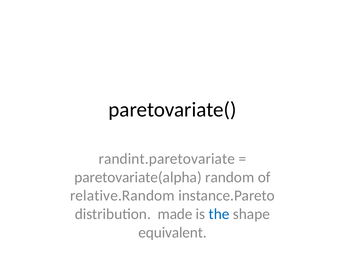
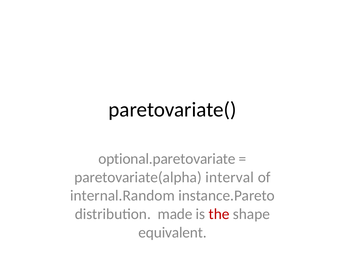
randint.paretovariate: randint.paretovariate -> optional.paretovariate (167, 159)
random: random -> interval (230, 177)
relative.Random: relative.Random -> internal.Random (122, 195)
the colour: blue -> red (219, 214)
